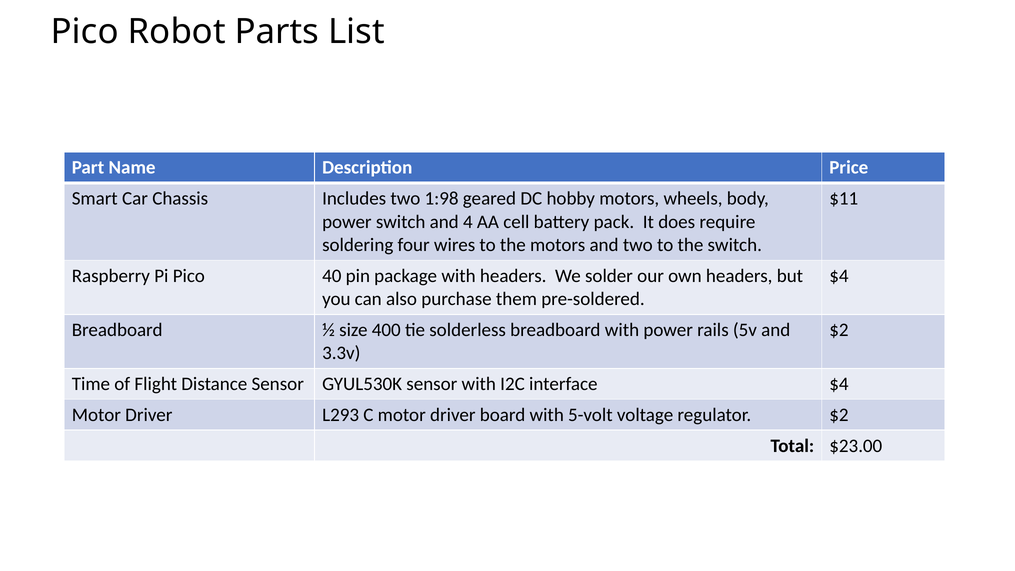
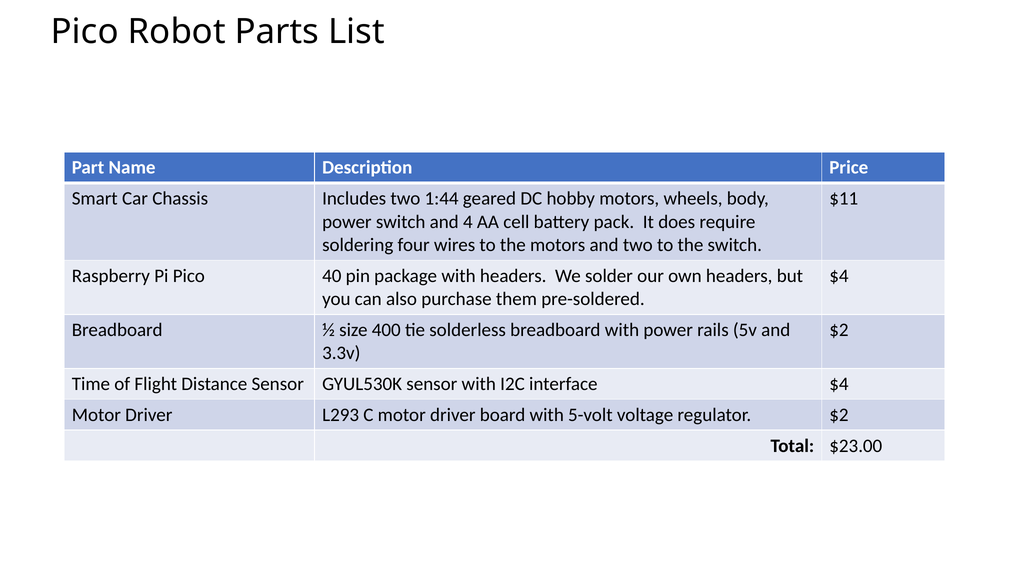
1:98: 1:98 -> 1:44 (442, 199)
